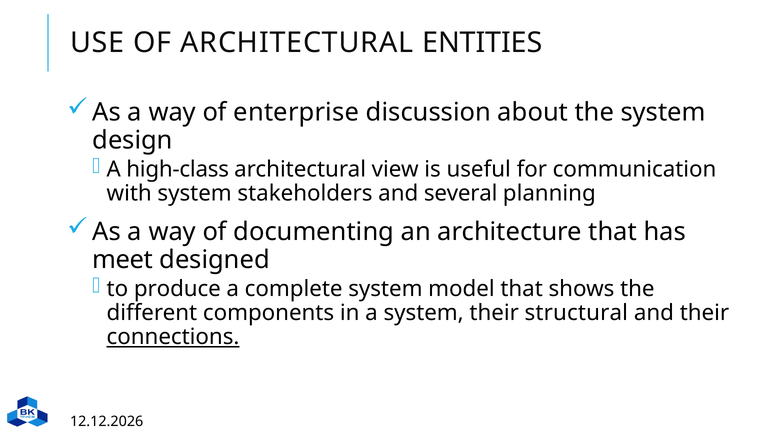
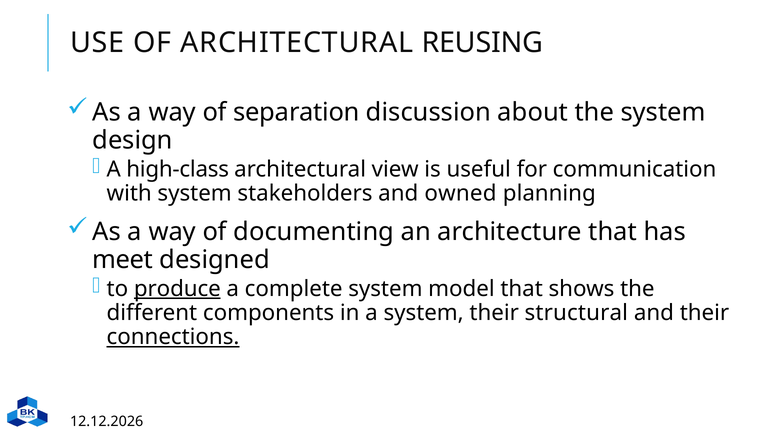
ENTITIES: ENTITIES -> REUSING (482, 43)
enterprise: enterprise -> separation (297, 113)
several: several -> owned (460, 193)
produce underline: none -> present (177, 289)
